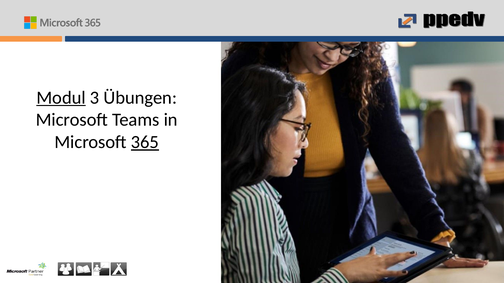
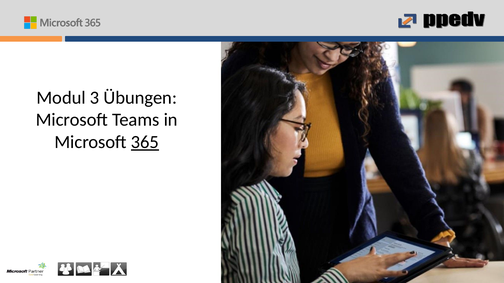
Modul underline: present -> none (61, 98)
